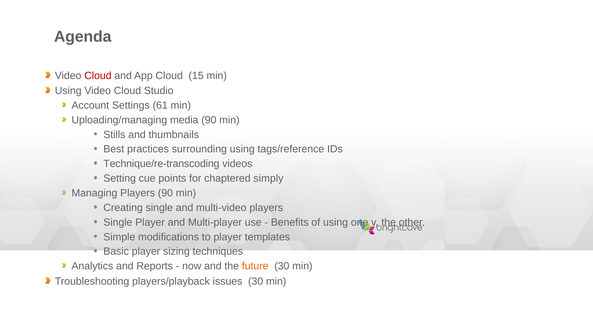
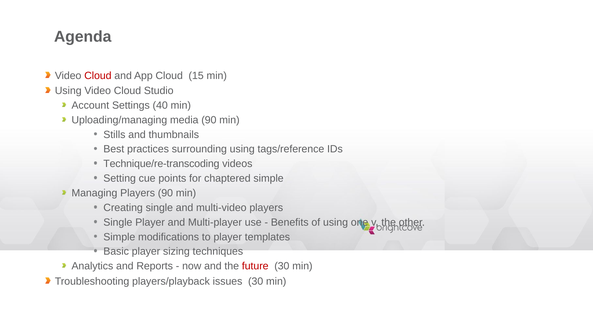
61: 61 -> 40 (160, 105)
chaptered simply: simply -> simple (269, 178)
future colour: orange -> red (255, 266)
